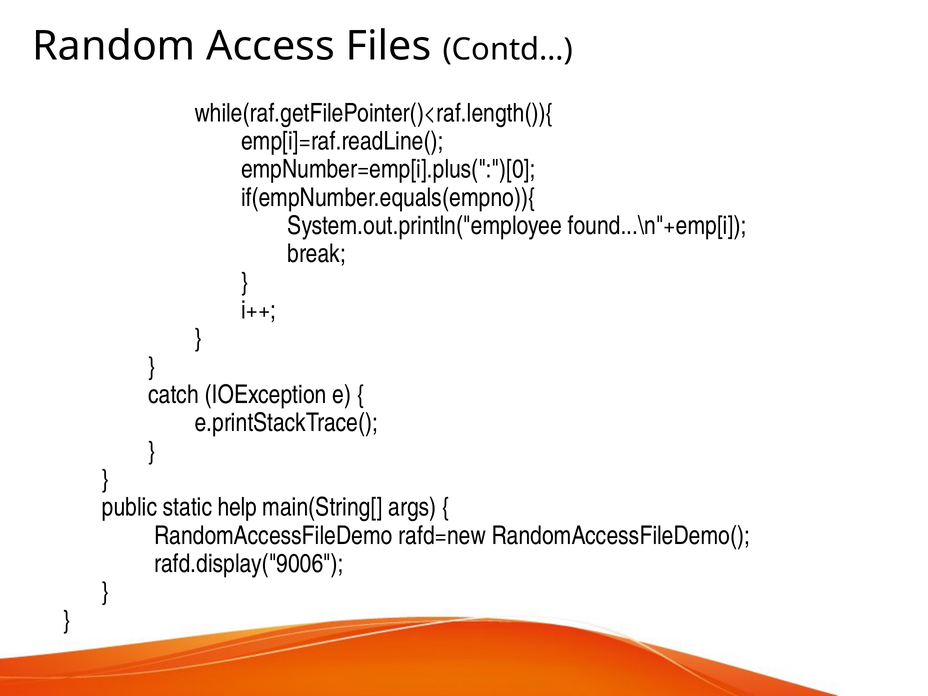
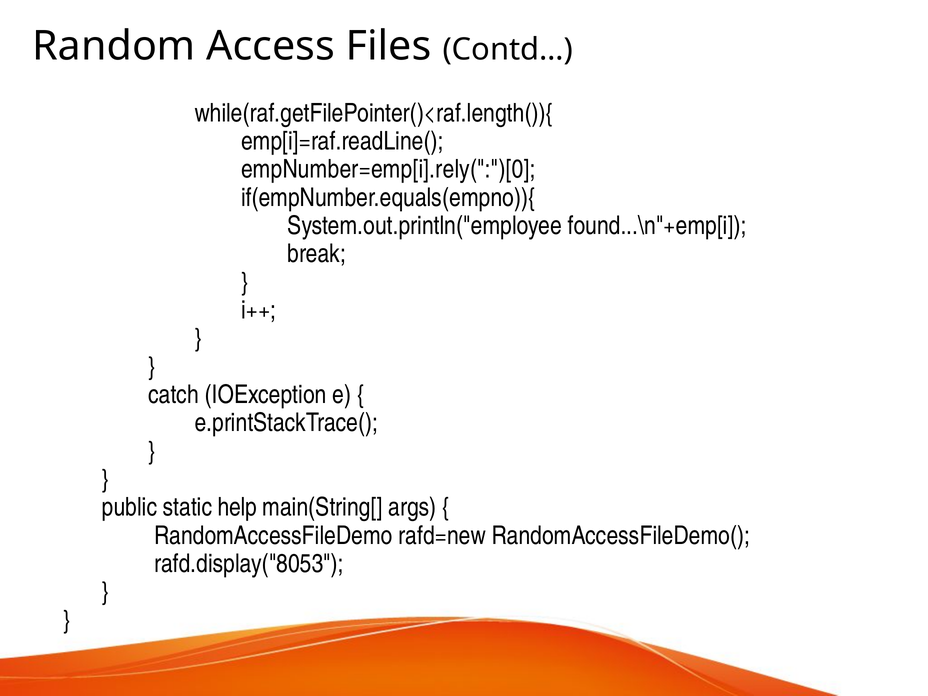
empNumber=emp[i].plus(":")[0: empNumber=emp[i].plus(":")[0 -> empNumber=emp[i].rely(":")[0 (388, 169)
rafd.display("9006: rafd.display("9006 -> rafd.display("8053 (249, 564)
